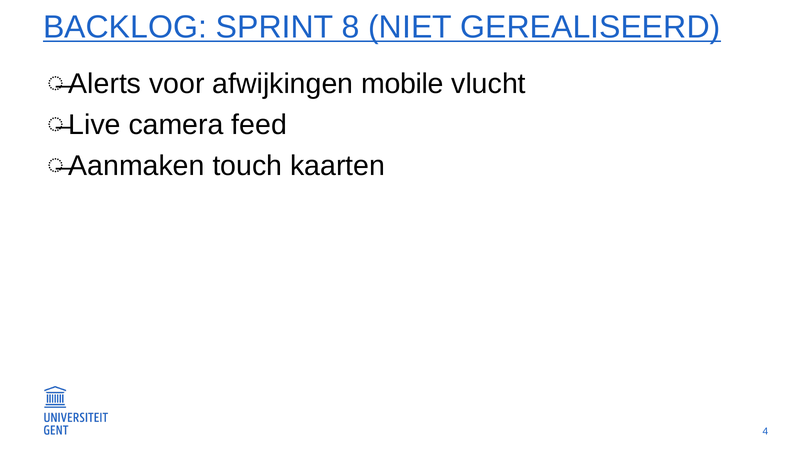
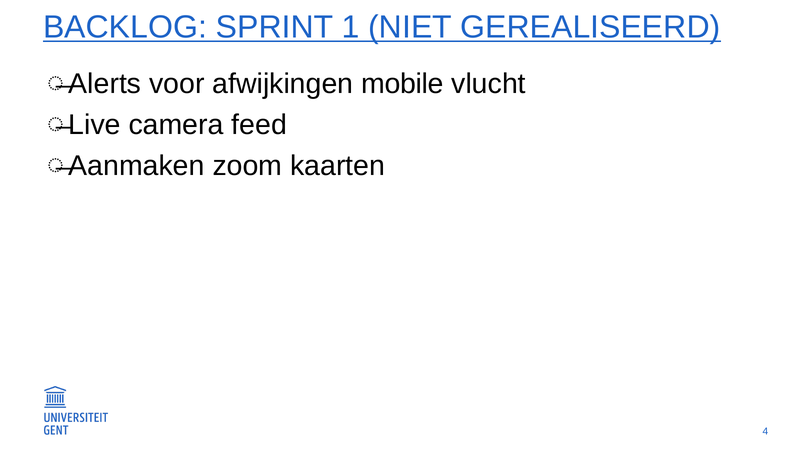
8: 8 -> 1 (351, 27)
touch: touch -> zoom (247, 166)
